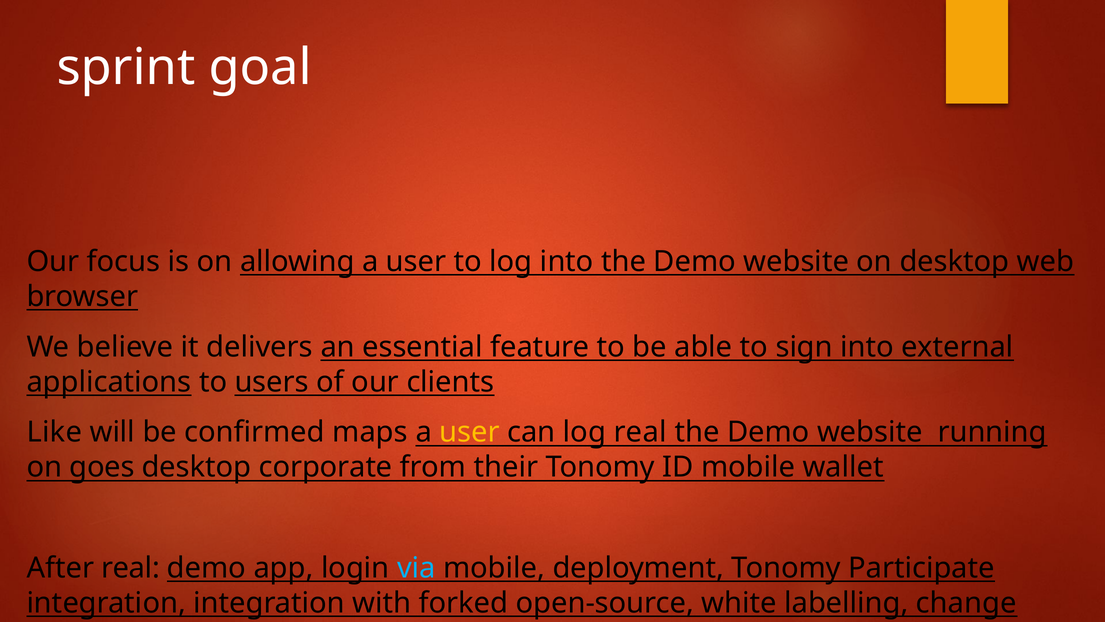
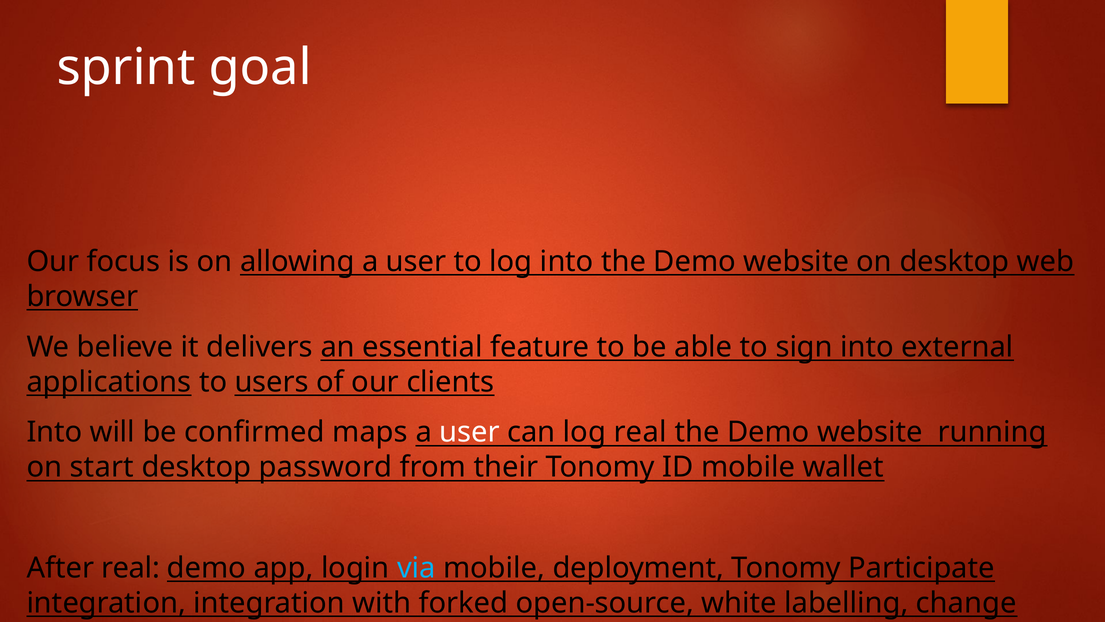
Like: Like -> Into (54, 432)
user colour: yellow -> white (470, 432)
goes: goes -> start (102, 467)
desktop corporate: corporate -> password (325, 467)
